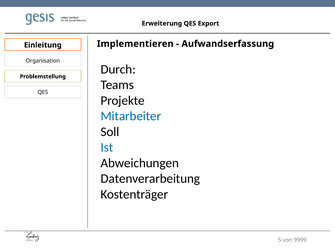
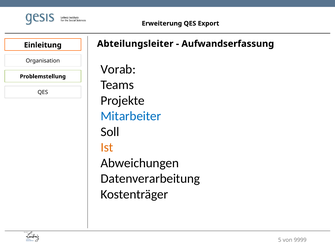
Implementieren: Implementieren -> Abteilungsleiter (135, 44)
Durch: Durch -> Vorab (118, 69)
Ist colour: blue -> orange (107, 148)
